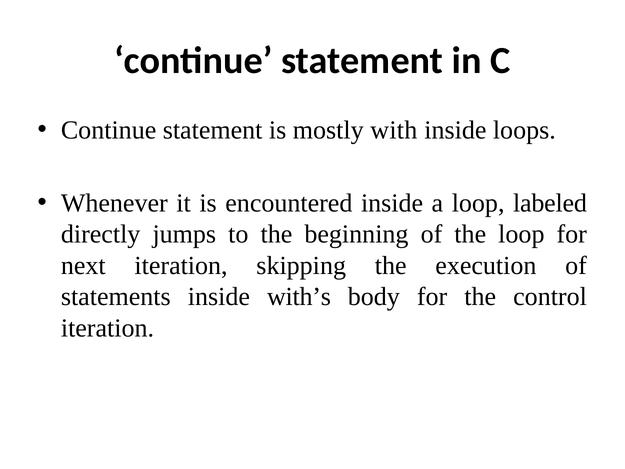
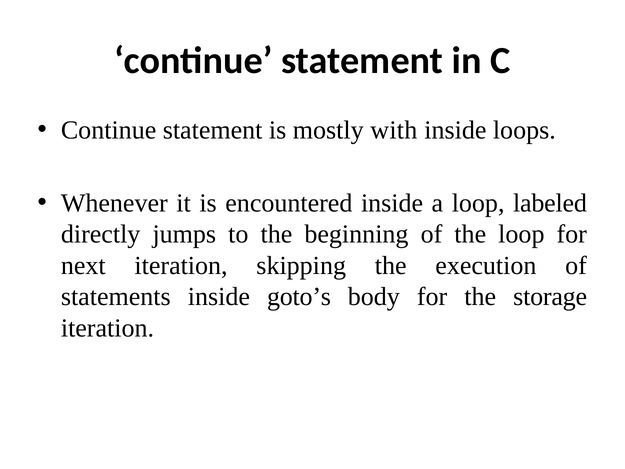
with’s: with’s -> goto’s (299, 297)
control: control -> storage (550, 297)
